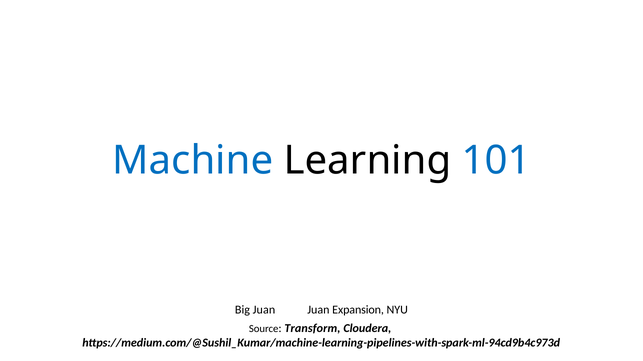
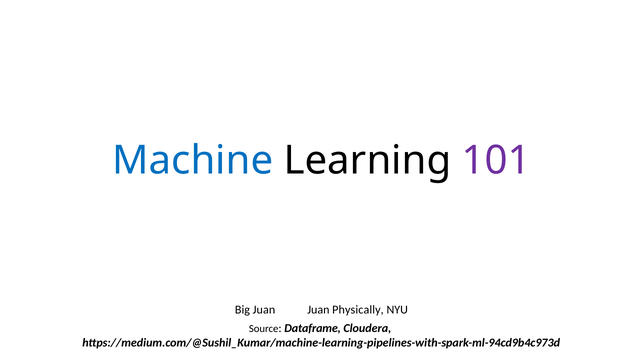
101 colour: blue -> purple (496, 161)
Expansion: Expansion -> Physically (358, 310)
Transform: Transform -> Dataframe (313, 329)
